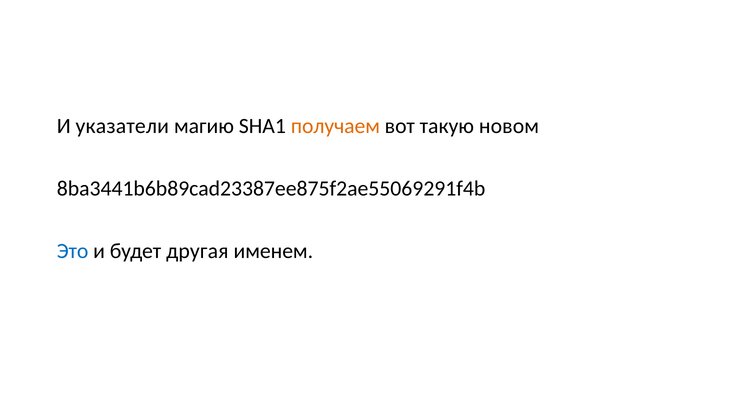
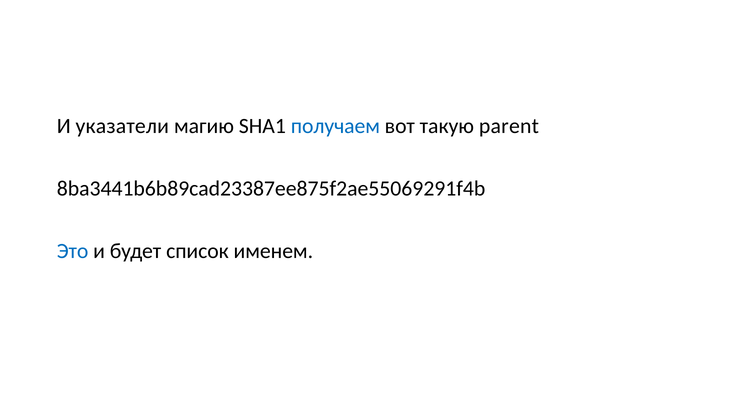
получаем colour: orange -> blue (335, 126)
новом: новом -> parent (509, 126)
другая: другая -> список (197, 251)
